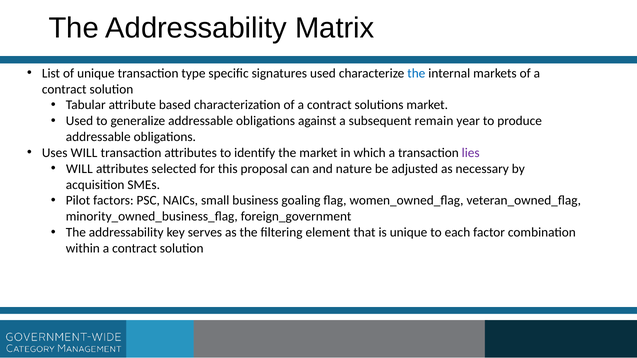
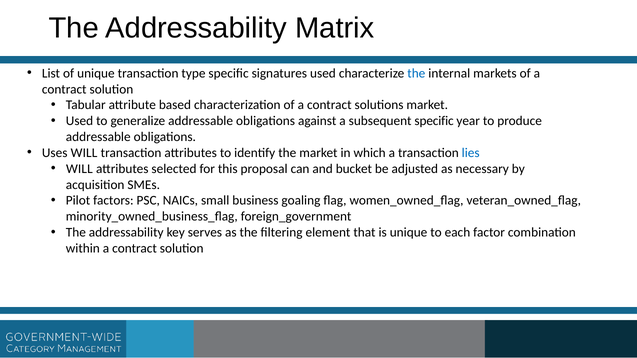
subsequent remain: remain -> specific (434, 121)
lies colour: purple -> blue (471, 153)
nature: nature -> bucket (354, 169)
